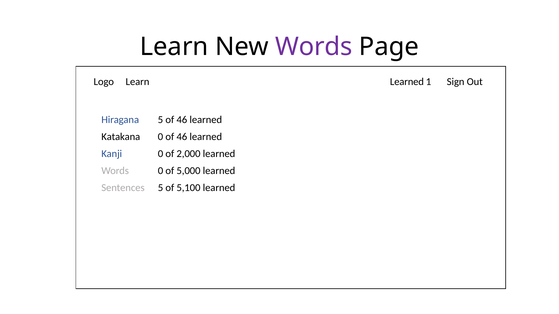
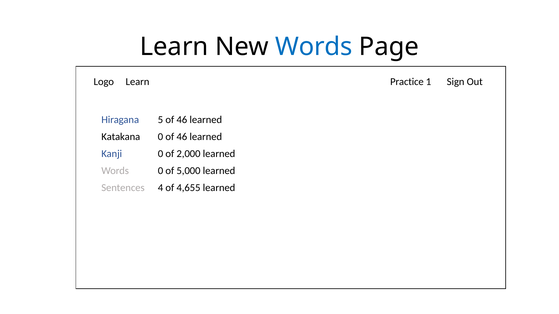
Words colour: purple -> blue (314, 47)
Learn Learned: Learned -> Practice (407, 82)
Sentences 5: 5 -> 4 (160, 188)
5,100: 5,100 -> 4,655 (188, 188)
